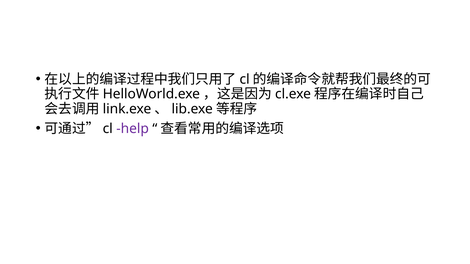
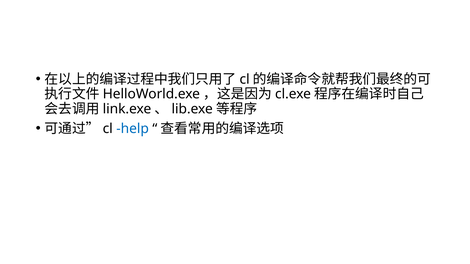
help colour: purple -> blue (133, 129)
